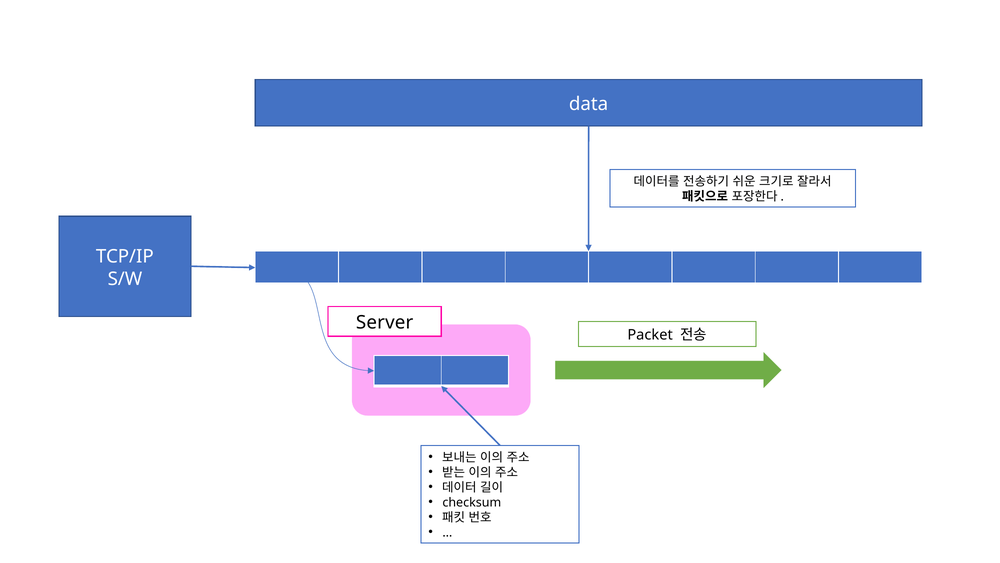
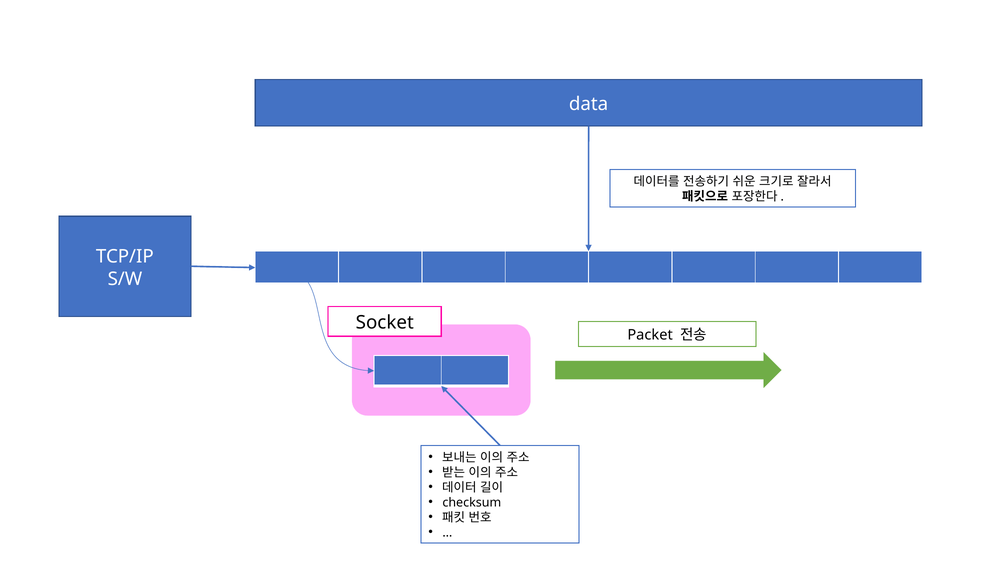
Server: Server -> Socket (385, 322)
